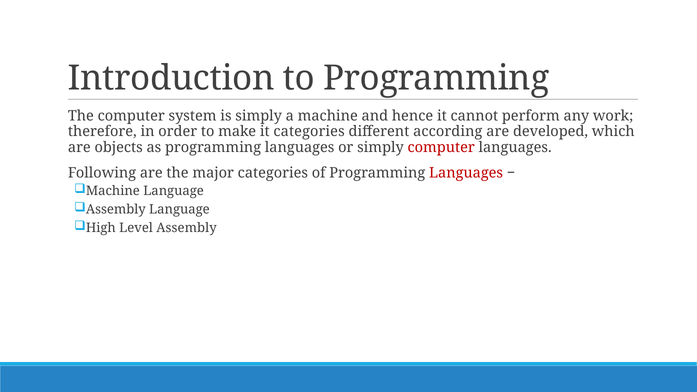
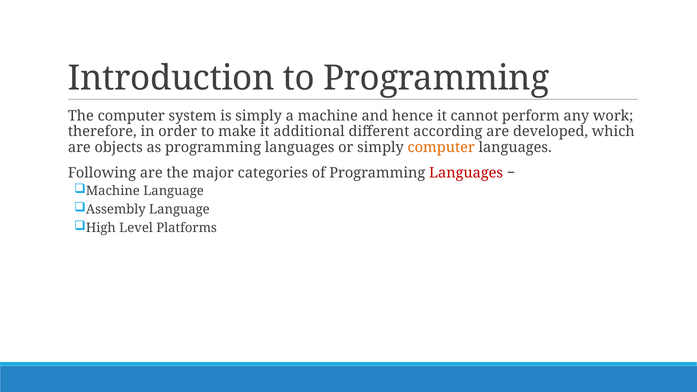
it categories: categories -> additional (309, 132)
computer colour: red -> orange (441, 147)
Level Assembly: Assembly -> Platforms (187, 228)
